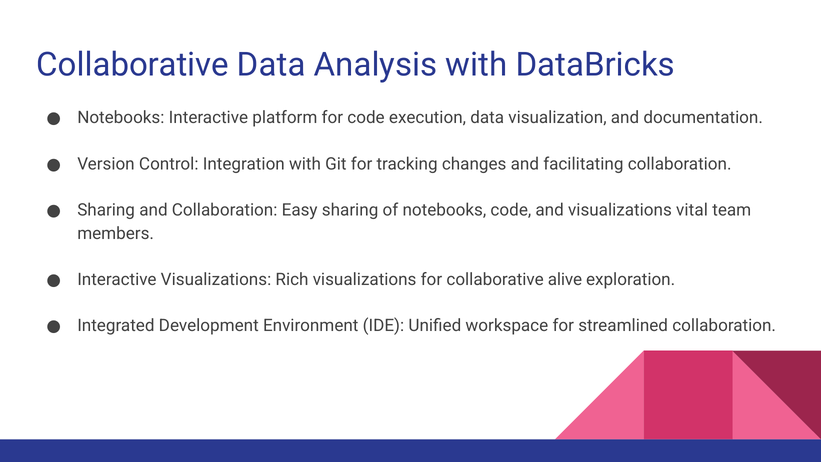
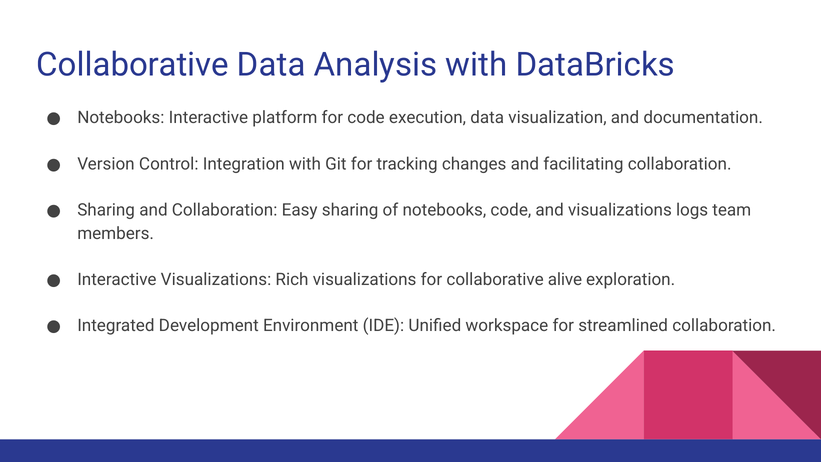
vital: vital -> logs (692, 210)
